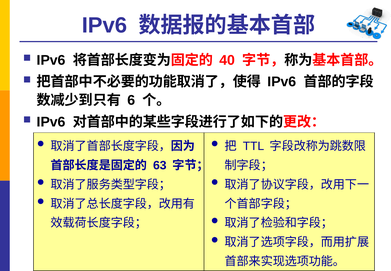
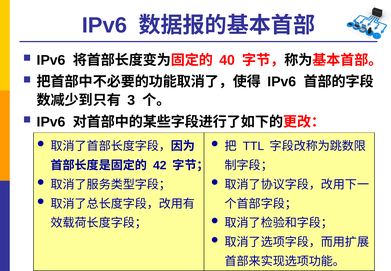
6: 6 -> 3 (131, 100)
63: 63 -> 42 (160, 165)
